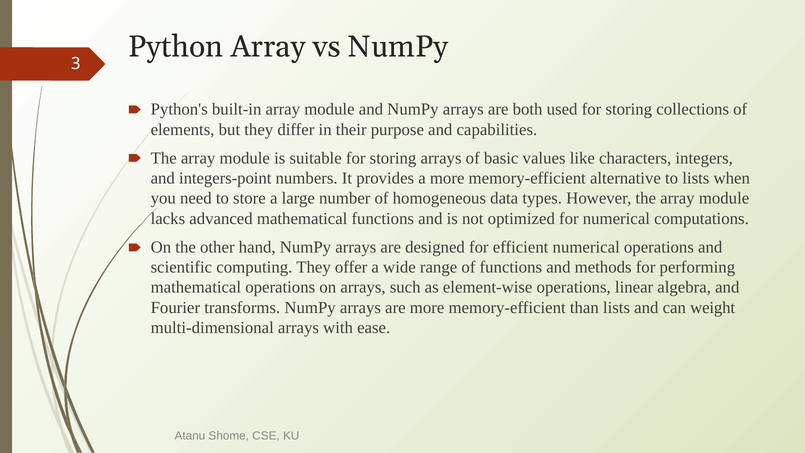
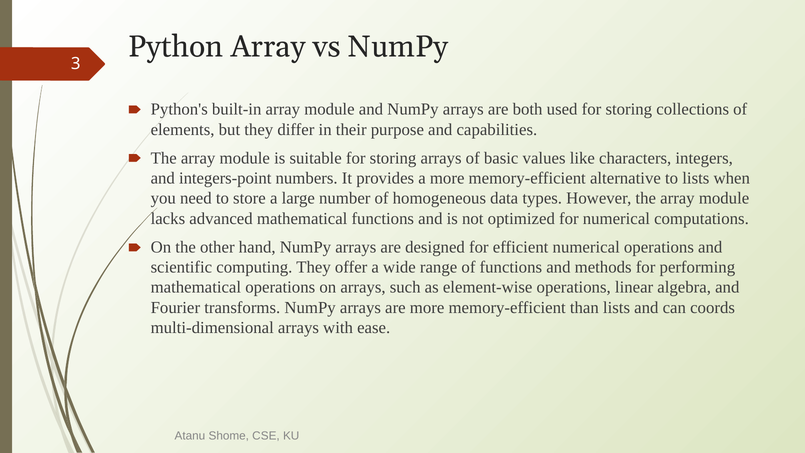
weight: weight -> coords (713, 307)
